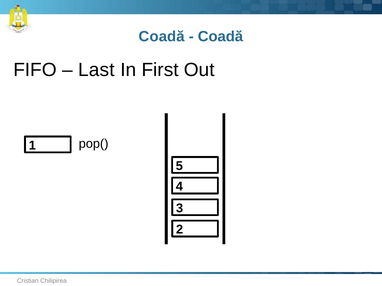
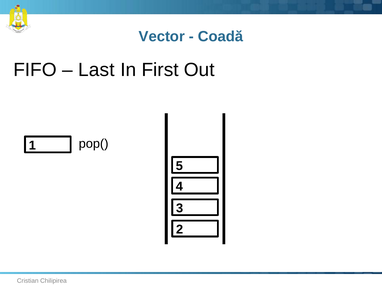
Coadă: Coadă -> Vector (162, 37)
